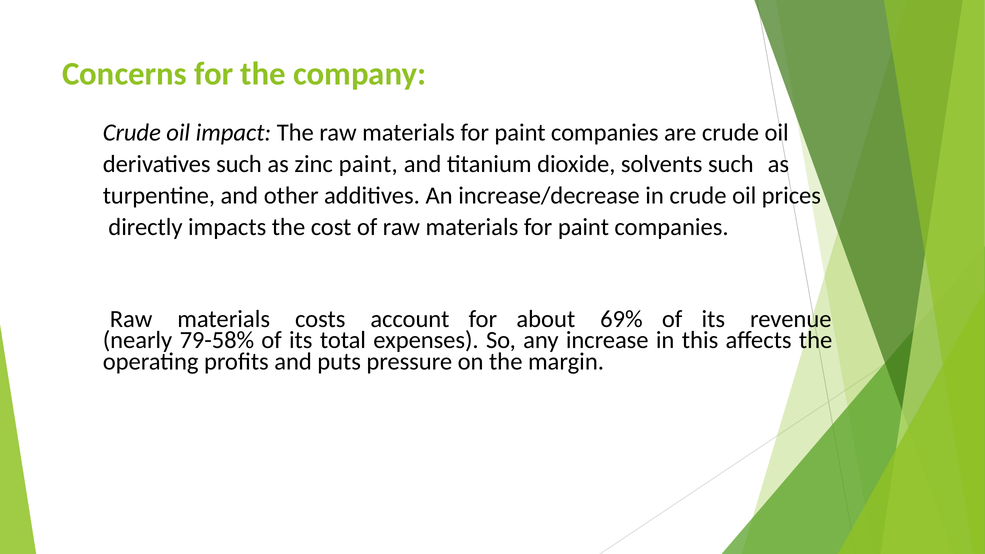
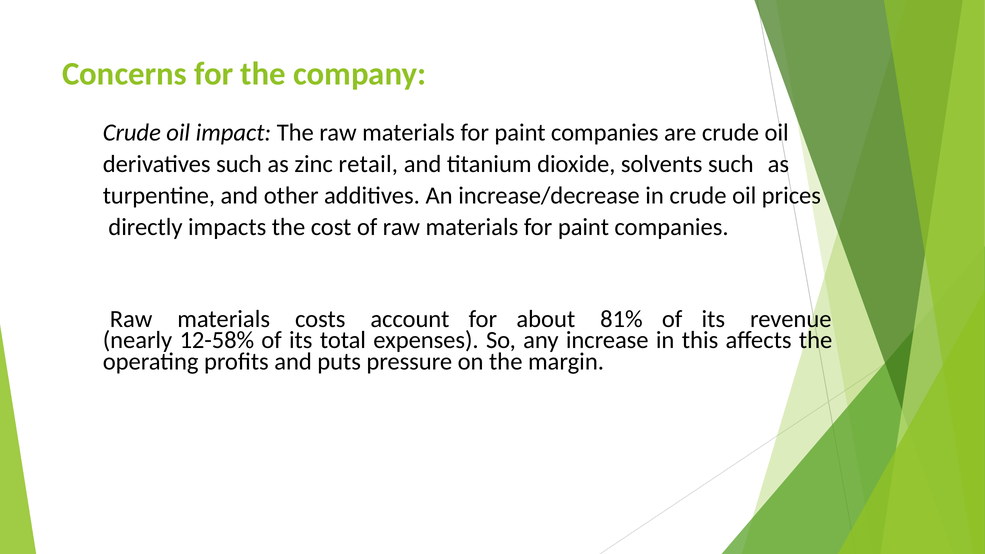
zinc paint: paint -> retail (368, 164)
69%: 69% -> 81% (621, 319)
79-58%: 79-58% -> 12-58% (217, 340)
